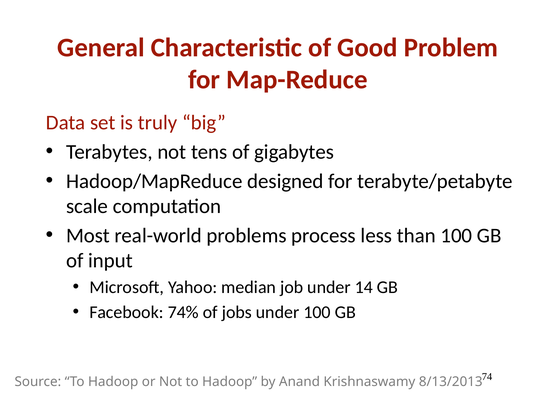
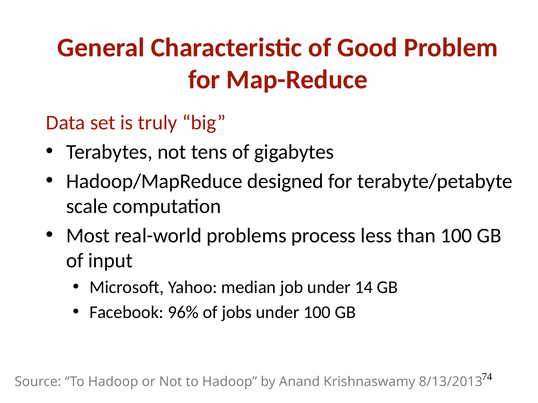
74%: 74% -> 96% (183, 313)
